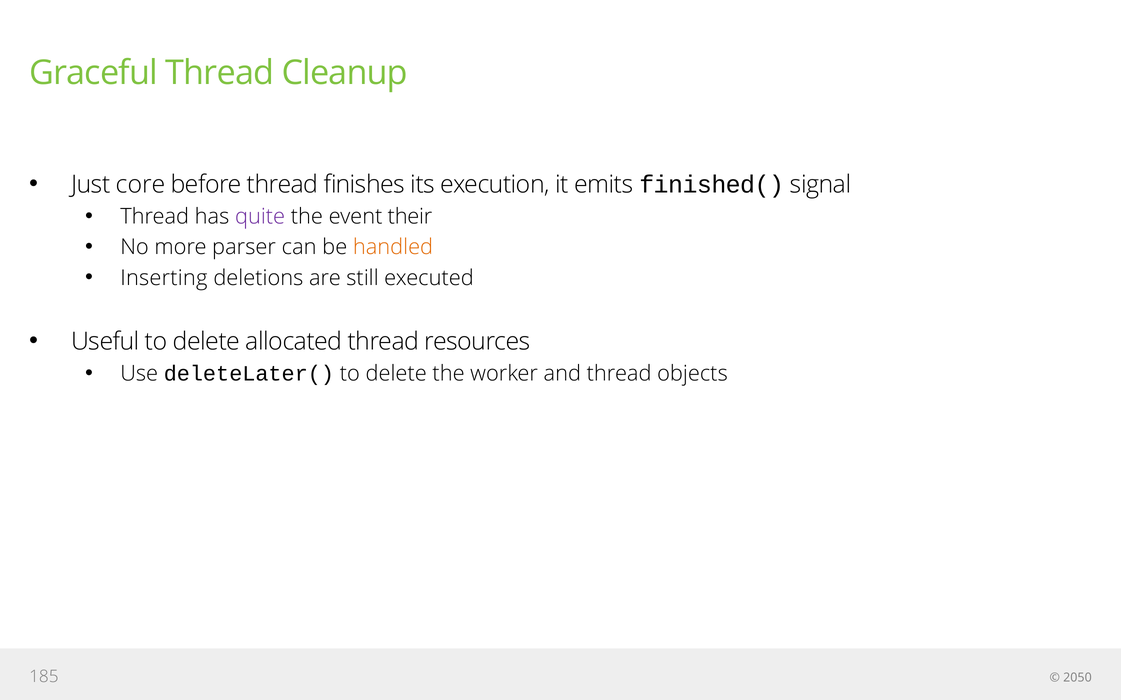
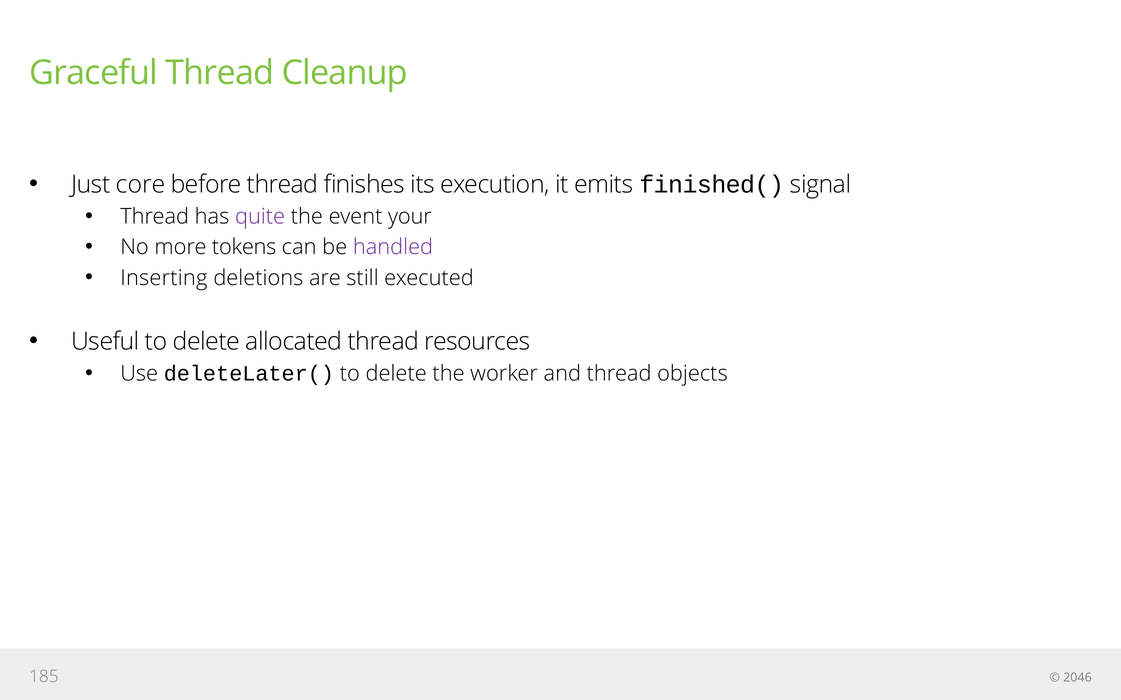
their: their -> your (410, 217)
parser: parser -> tokens (244, 248)
handled colour: orange -> purple (393, 248)
2050: 2050 -> 2046 (1077, 678)
